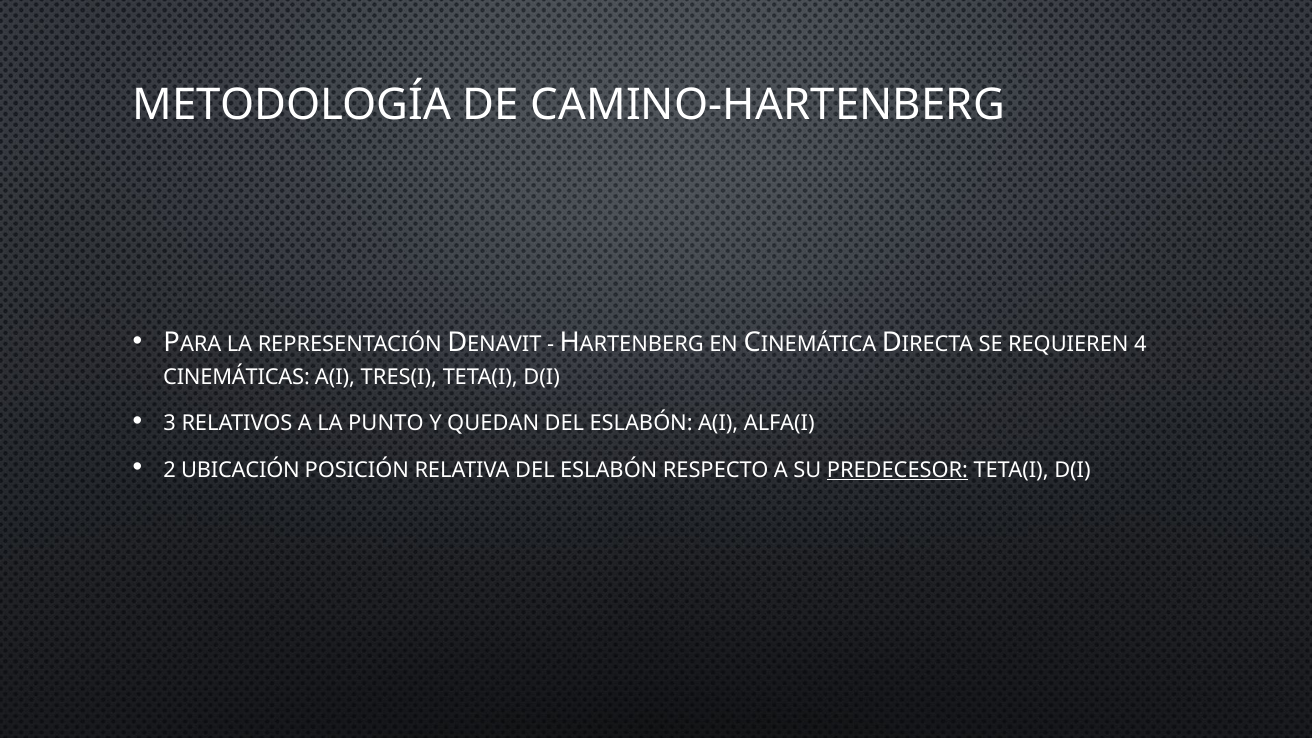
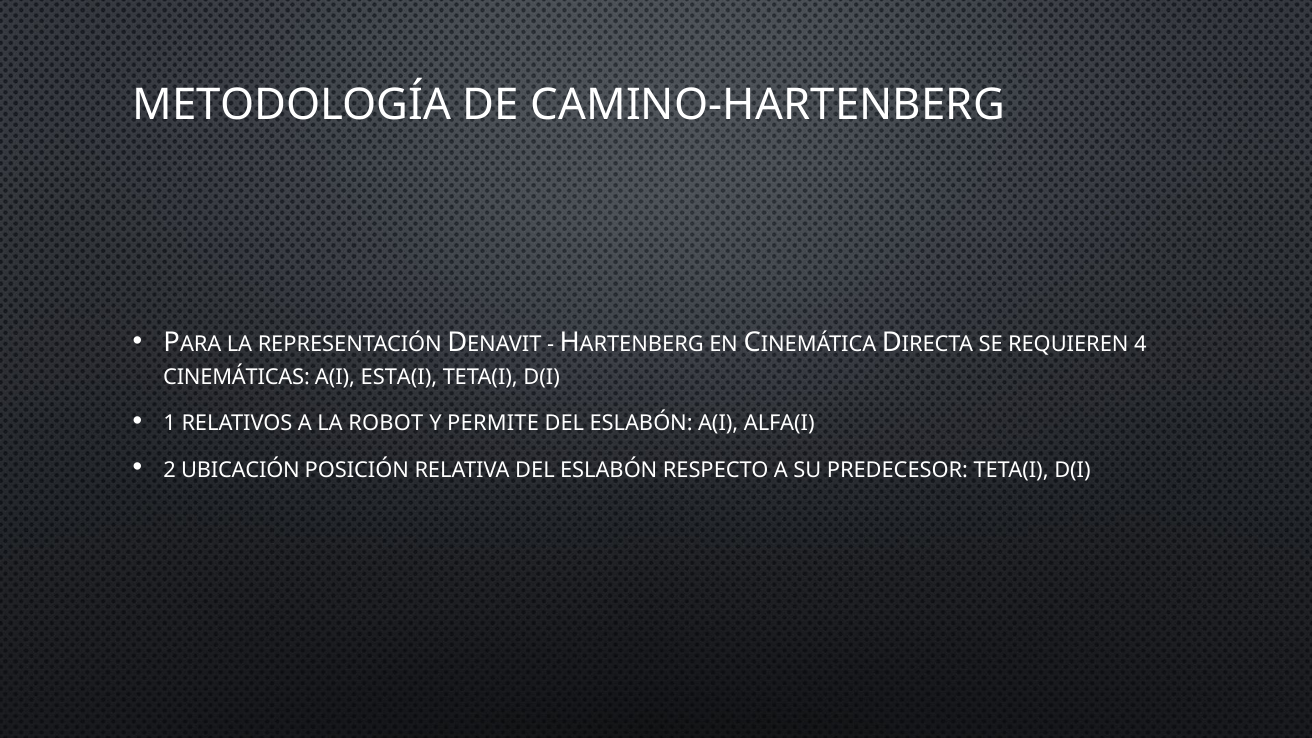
TRES(I: TRES(I -> ESTA(I (399, 377)
3: 3 -> 1 (170, 424)
PUNTO: PUNTO -> ROBOT (386, 424)
QUEDAN: QUEDAN -> PERMITE (493, 424)
PREDECESOR underline: present -> none (897, 470)
